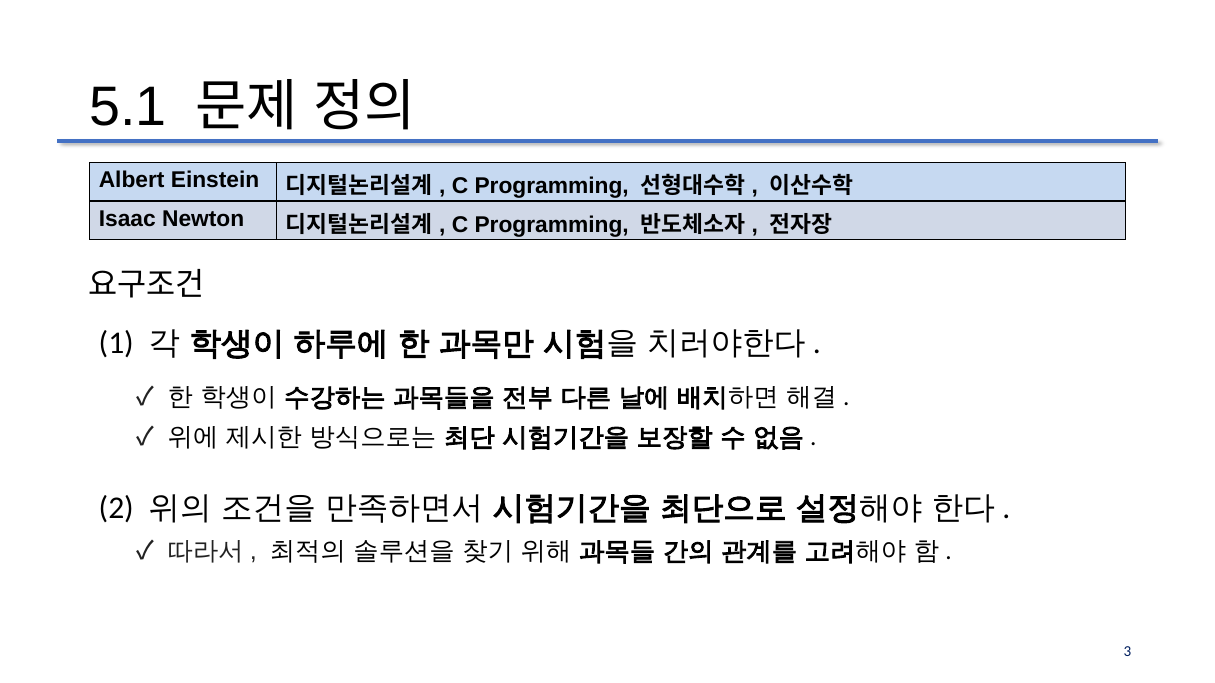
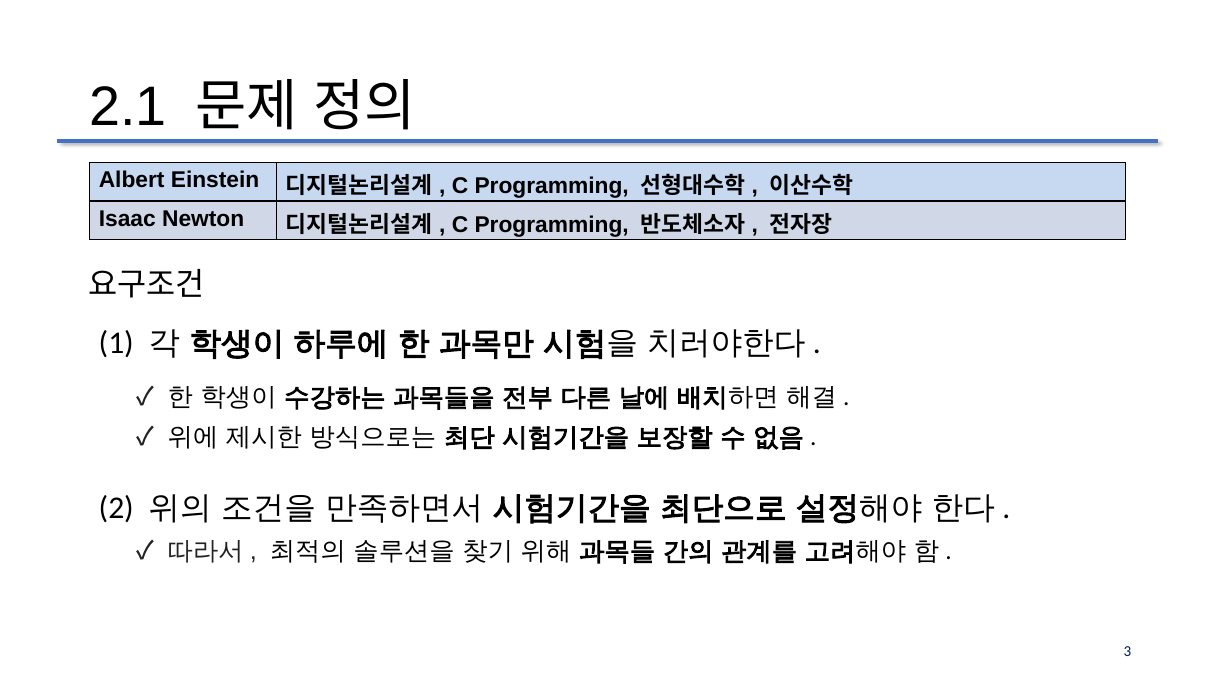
5.1: 5.1 -> 2.1 (128, 108)
